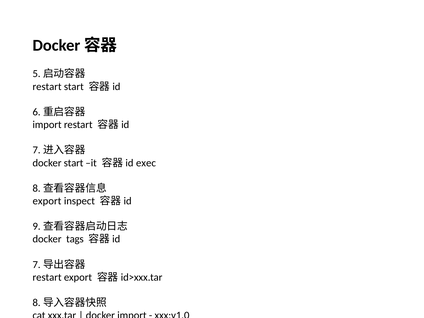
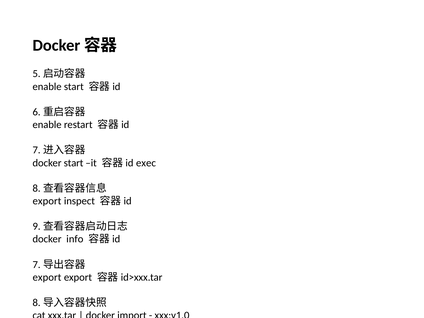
restart: restart -> enable (47, 87)
import: import -> enable (47, 125)
tags: tags -> info (75, 239)
restart: restart -> export (47, 277)
